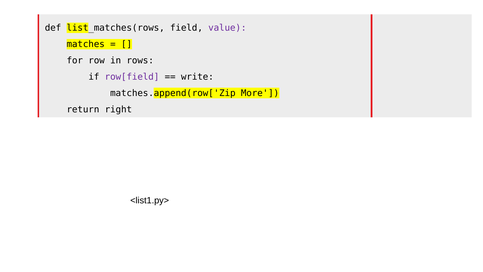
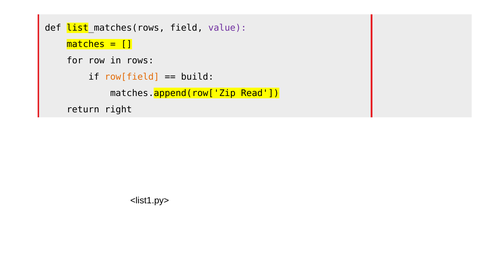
row[field colour: purple -> orange (132, 77)
write: write -> build (197, 77)
More: More -> Read (260, 93)
